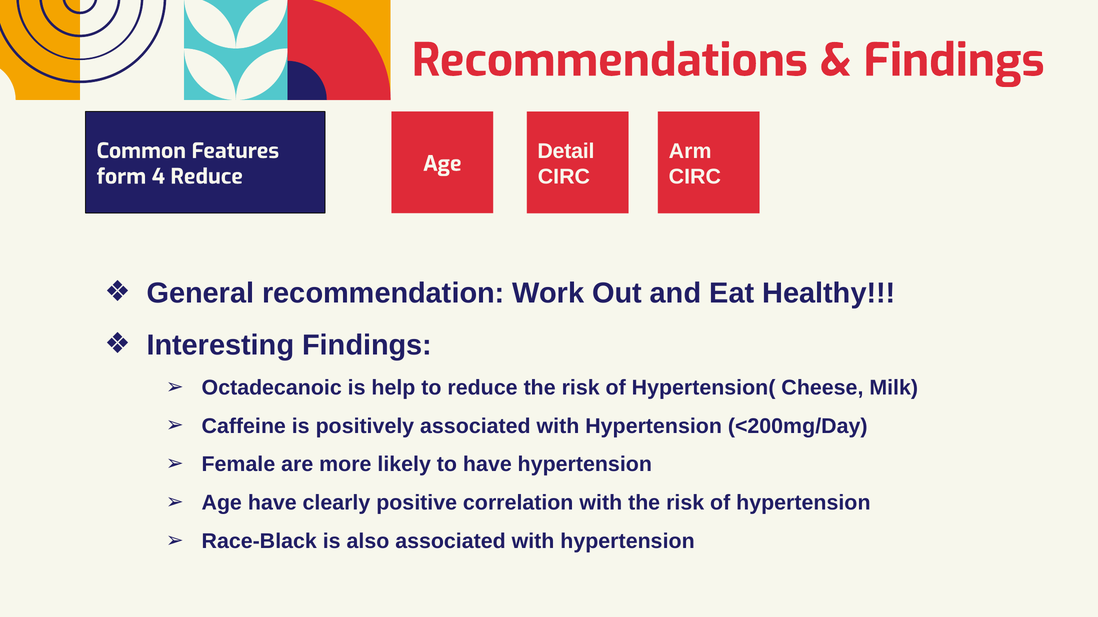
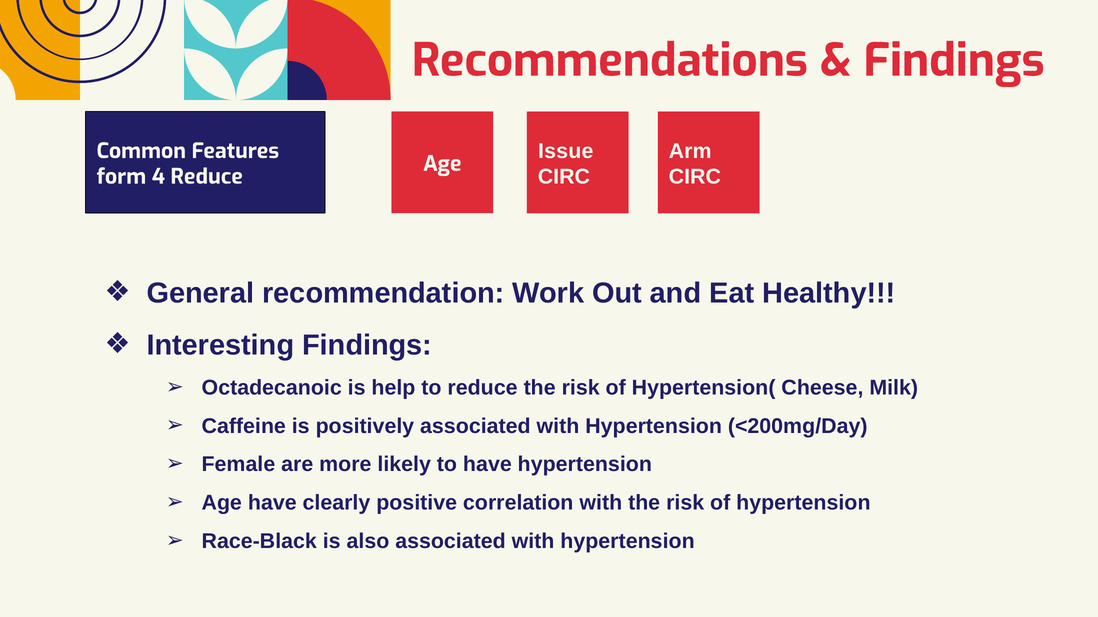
Detail: Detail -> Issue (566, 151)
